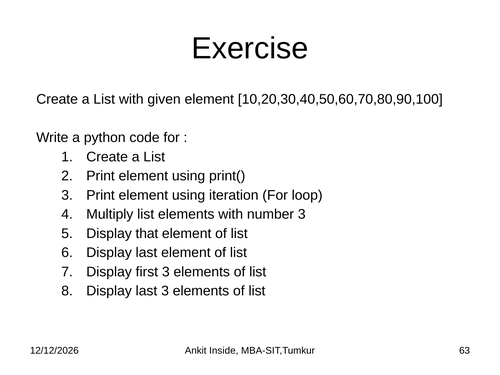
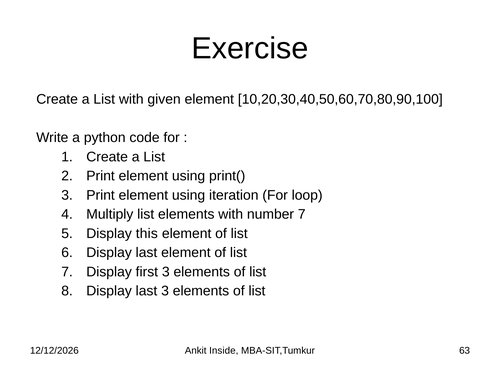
number 3: 3 -> 7 (302, 214)
that: that -> this (147, 234)
